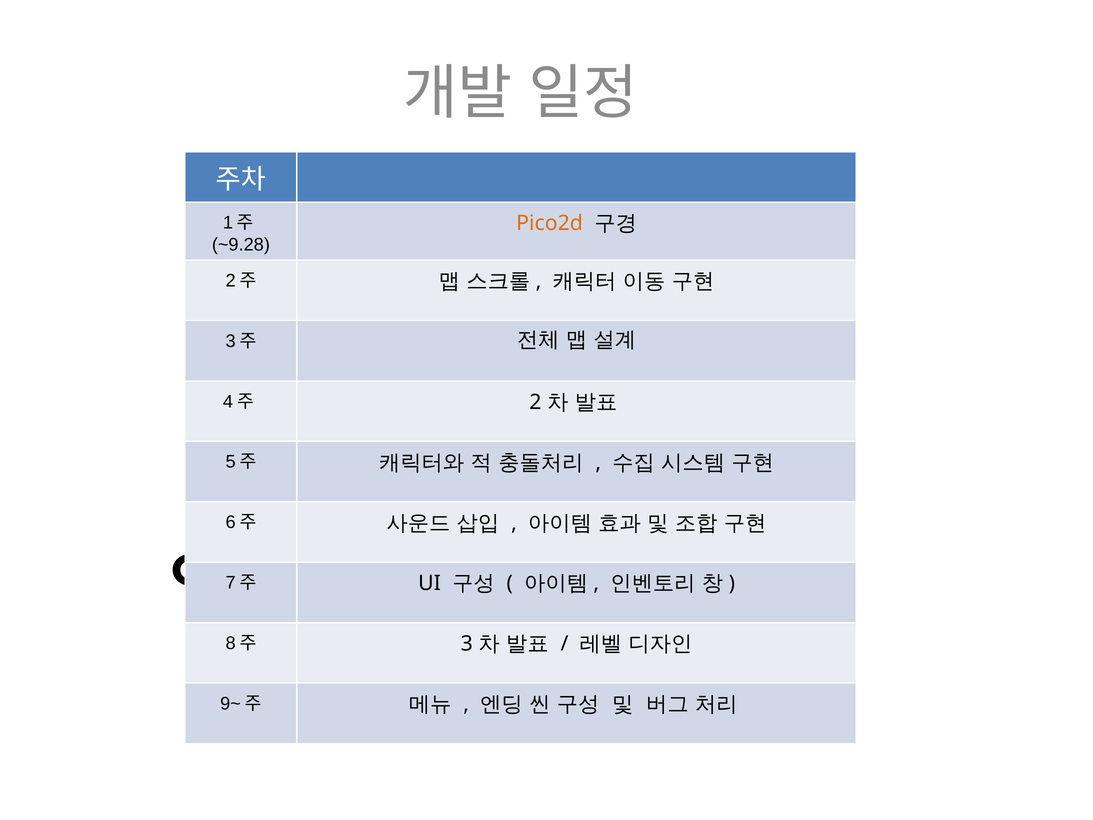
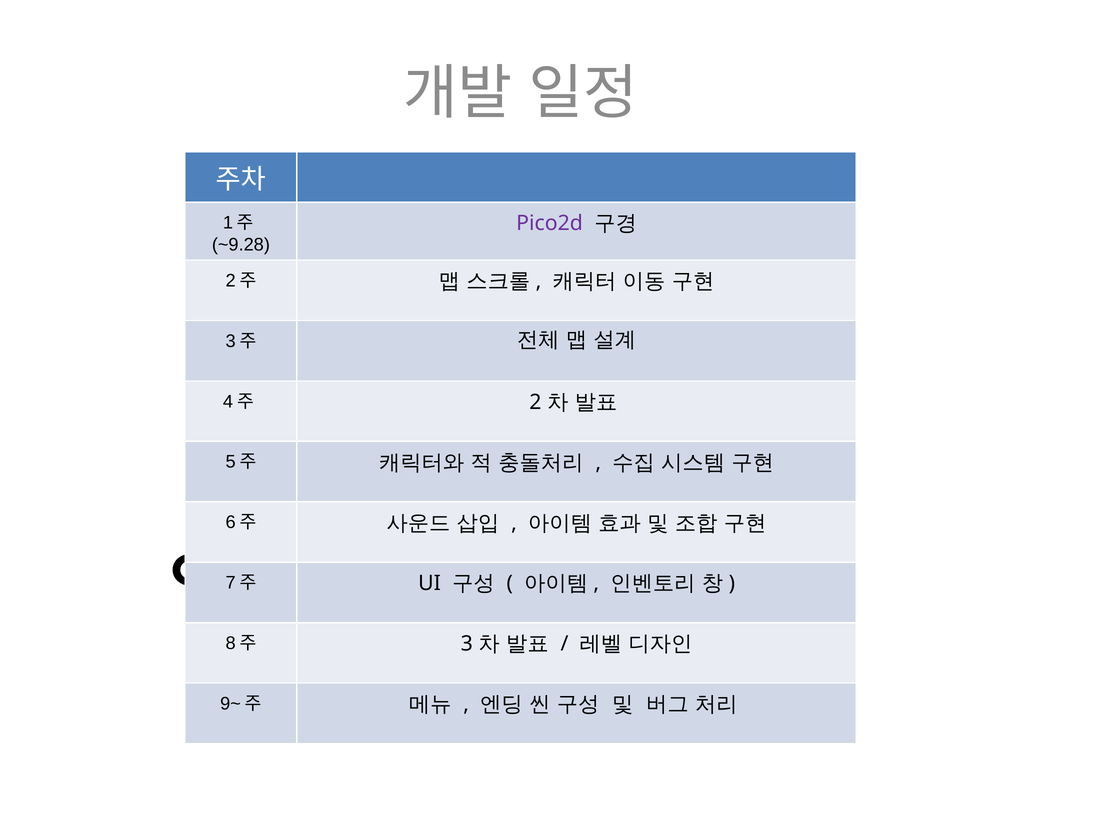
Pico2d colour: orange -> purple (550, 223)
